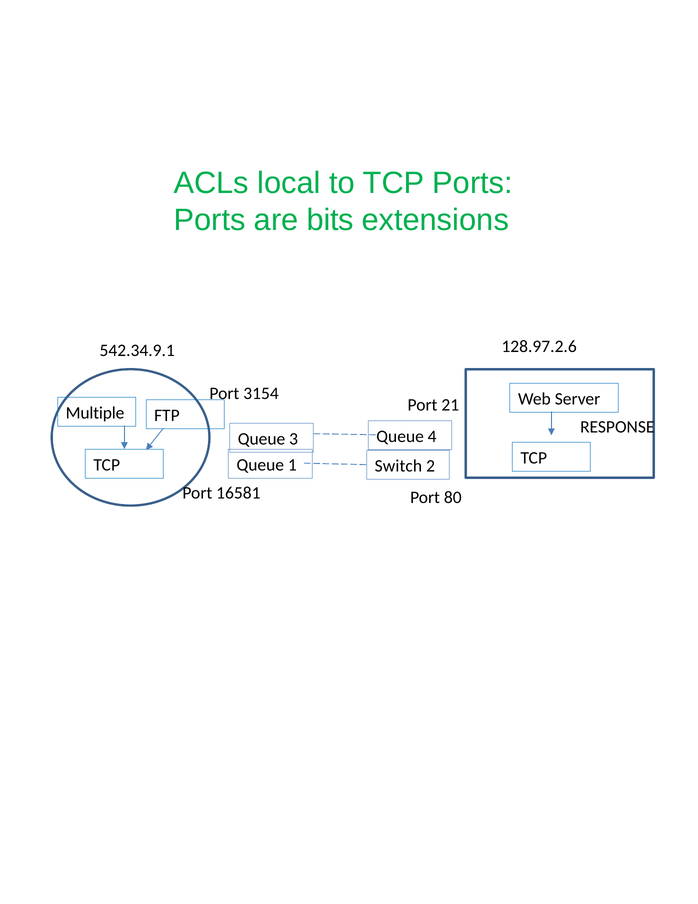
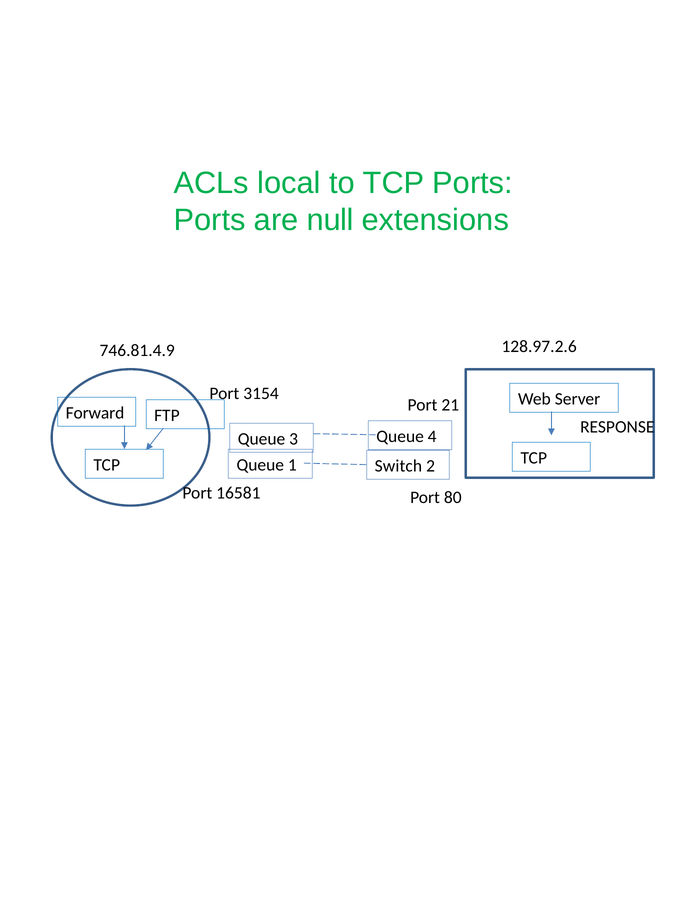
bits: bits -> null (330, 220)
542.34.9.1: 542.34.9.1 -> 746.81.4.9 (137, 350)
Multiple: Multiple -> Forward (95, 413)
